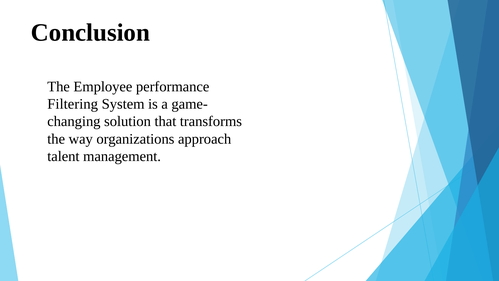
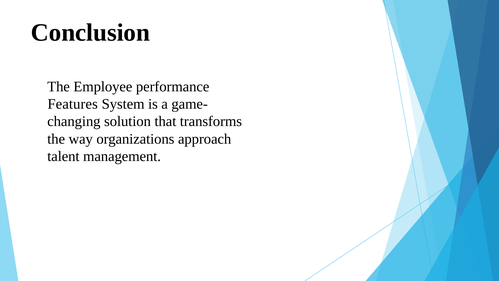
Filtering: Filtering -> Features (73, 104)
